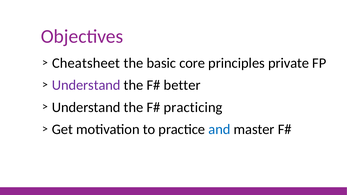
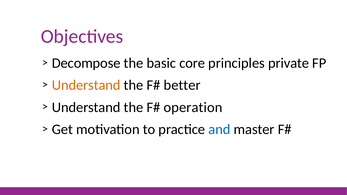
Cheatsheet: Cheatsheet -> Decompose (86, 63)
Understand colour: purple -> orange (86, 85)
practicing: practicing -> operation (193, 107)
